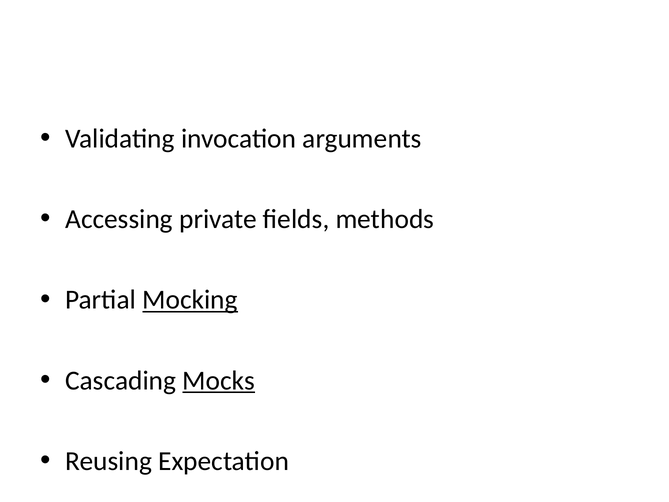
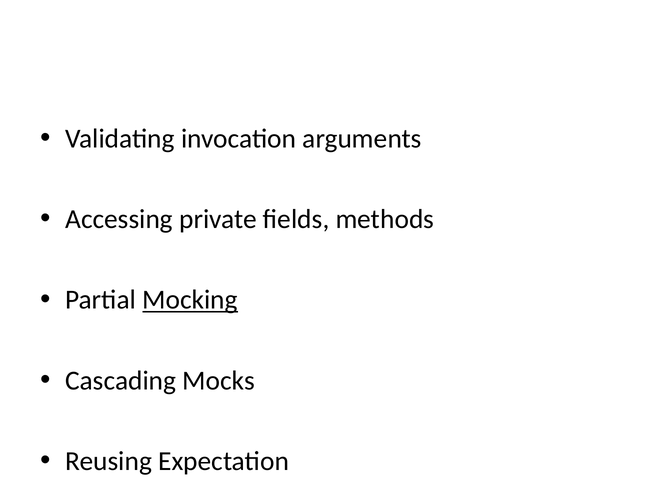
Mocks underline: present -> none (219, 380)
